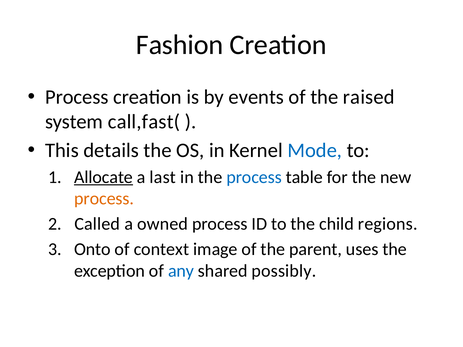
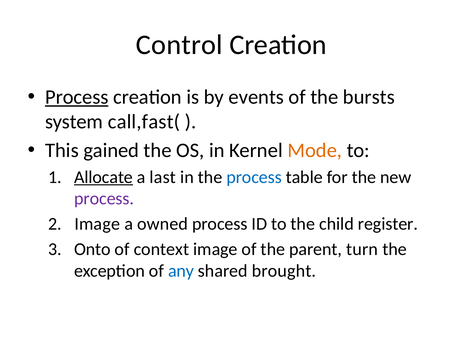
Fashion: Fashion -> Control (179, 45)
Process underline: none -> present (77, 97)
raised: raised -> bursts (369, 97)
details: details -> gained (111, 151)
Mode colour: blue -> orange (315, 151)
process colour: orange -> purple (104, 199)
Called: Called -> Image (97, 224)
regions: regions -> register (388, 224)
uses: uses -> turn (362, 249)
possibly: possibly -> brought (284, 271)
